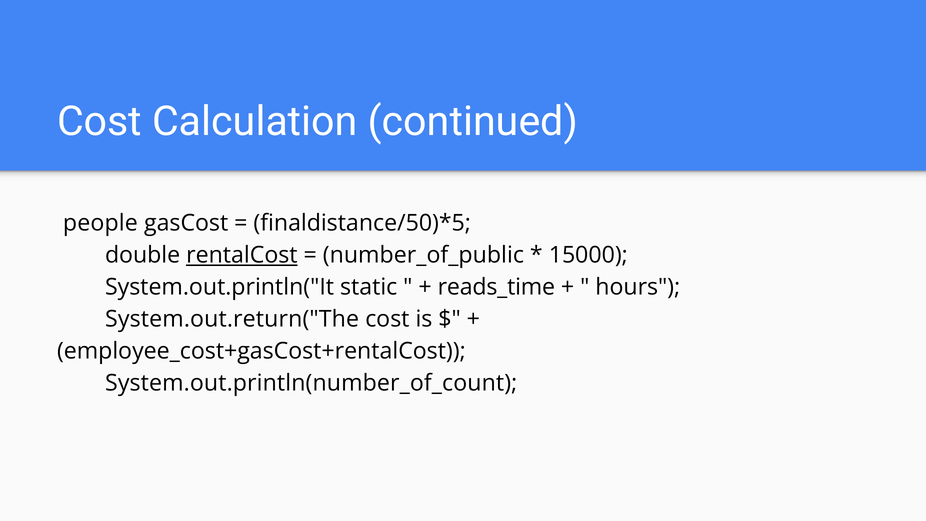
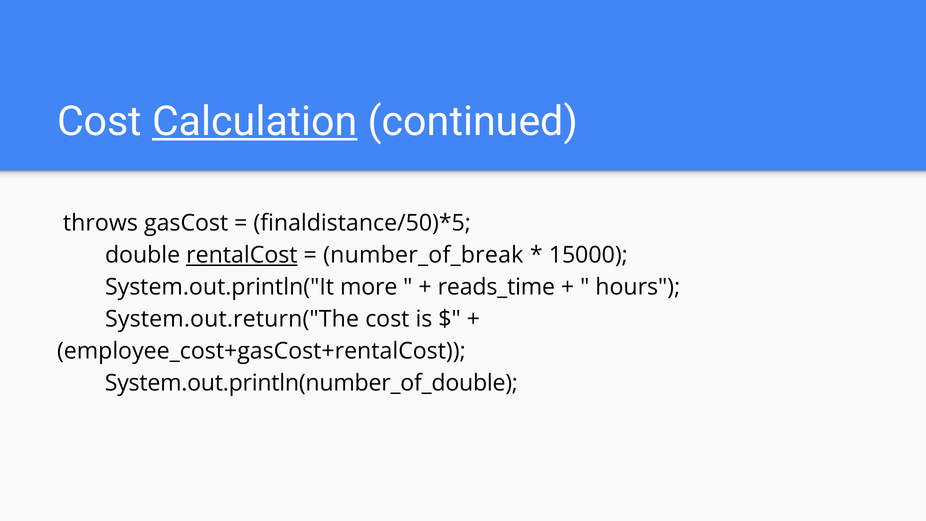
Calculation underline: none -> present (255, 121)
people: people -> throws (100, 223)
number_of_public: number_of_public -> number_of_break (423, 255)
static: static -> more (369, 287)
System.out.println(number_of_count: System.out.println(number_of_count -> System.out.println(number_of_double (311, 383)
